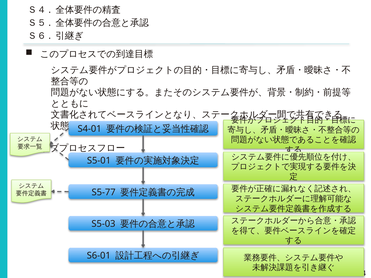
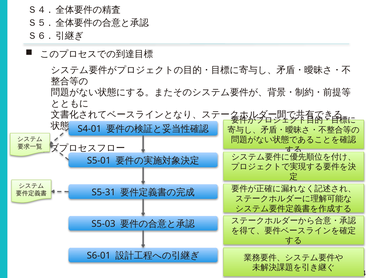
S5-77: S5-77 -> S5-31 (104, 192)
